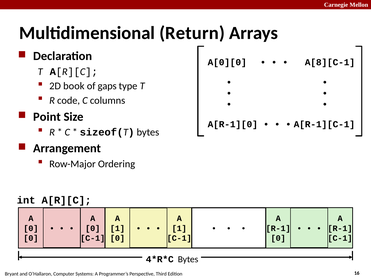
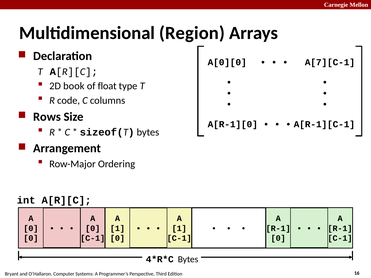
Return: Return -> Region (192, 33)
A[8][C-1: A[8][C-1 -> A[7][C-1 (330, 62)
gaps: gaps -> float (107, 86)
Point: Point -> Rows (47, 117)
